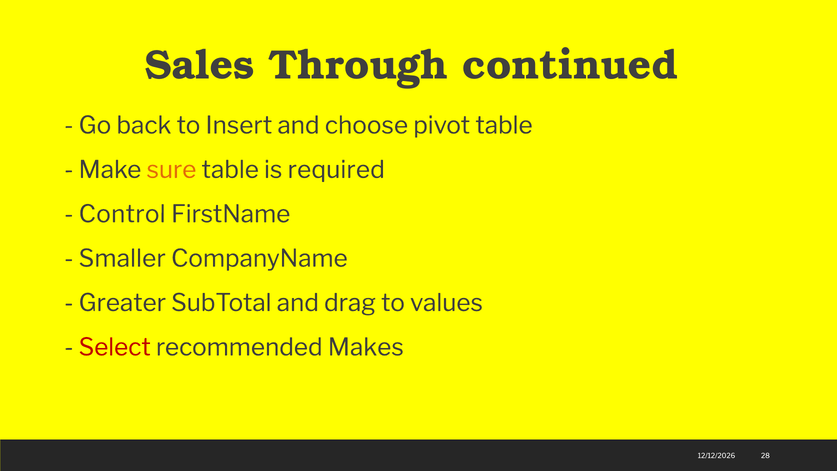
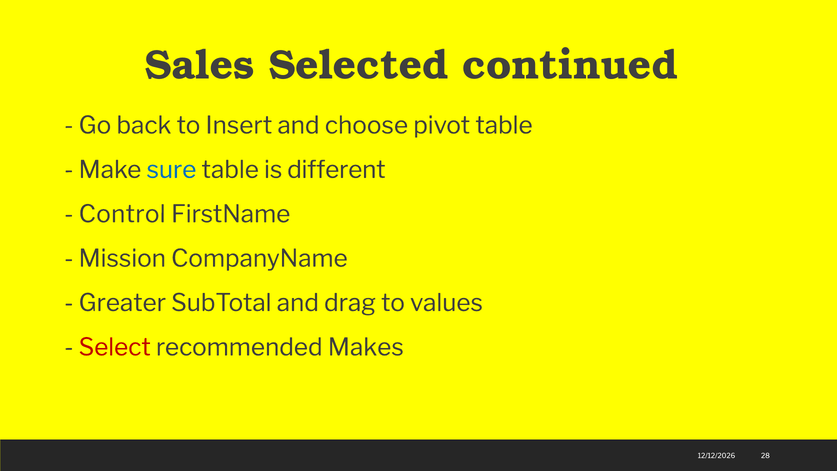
Through: Through -> Selected (359, 65)
sure colour: orange -> blue (171, 170)
required: required -> different (336, 170)
Smaller: Smaller -> Mission (122, 258)
